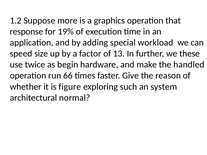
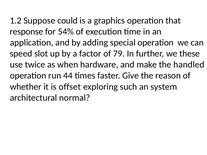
more: more -> could (68, 21)
19%: 19% -> 54% (66, 32)
special workload: workload -> operation (156, 43)
size: size -> slot (41, 54)
13: 13 -> 79 (119, 54)
begin: begin -> when (68, 65)
66: 66 -> 44 (68, 76)
figure: figure -> offset (70, 87)
